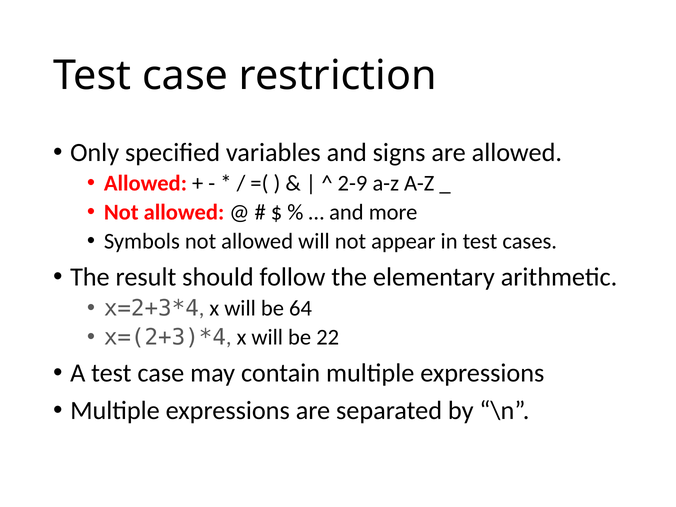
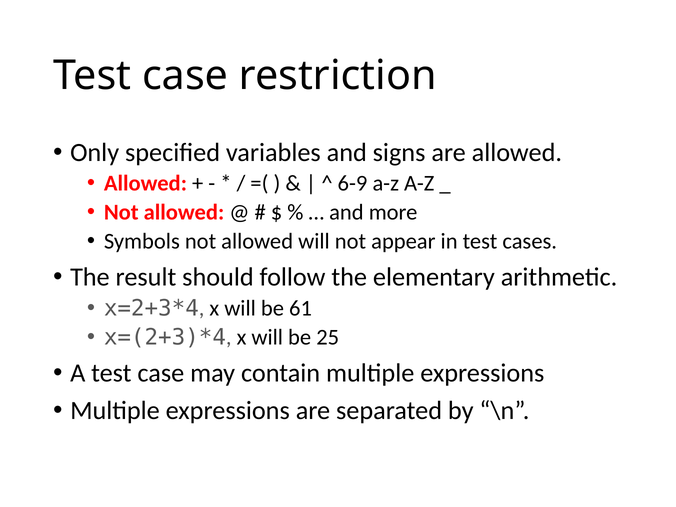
2-9: 2-9 -> 6-9 (352, 183)
64: 64 -> 61 (301, 308)
22: 22 -> 25 (328, 337)
